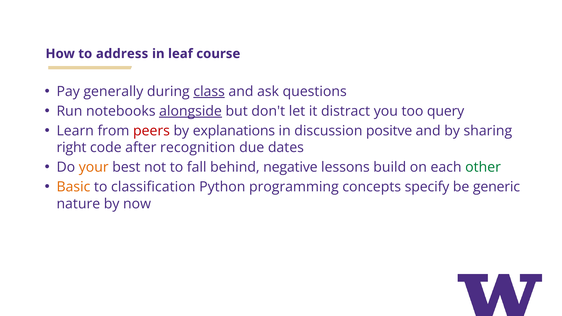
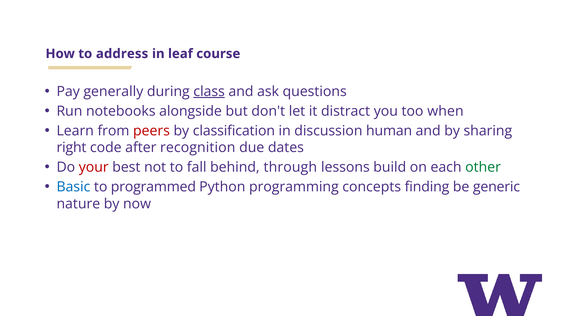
alongside underline: present -> none (191, 111)
query: query -> when (445, 111)
explanations: explanations -> classification (234, 131)
positve: positve -> human (389, 131)
your colour: orange -> red (94, 167)
negative: negative -> through (290, 167)
Basic colour: orange -> blue (73, 187)
classification: classification -> programmed (153, 187)
specify: specify -> finding (427, 187)
